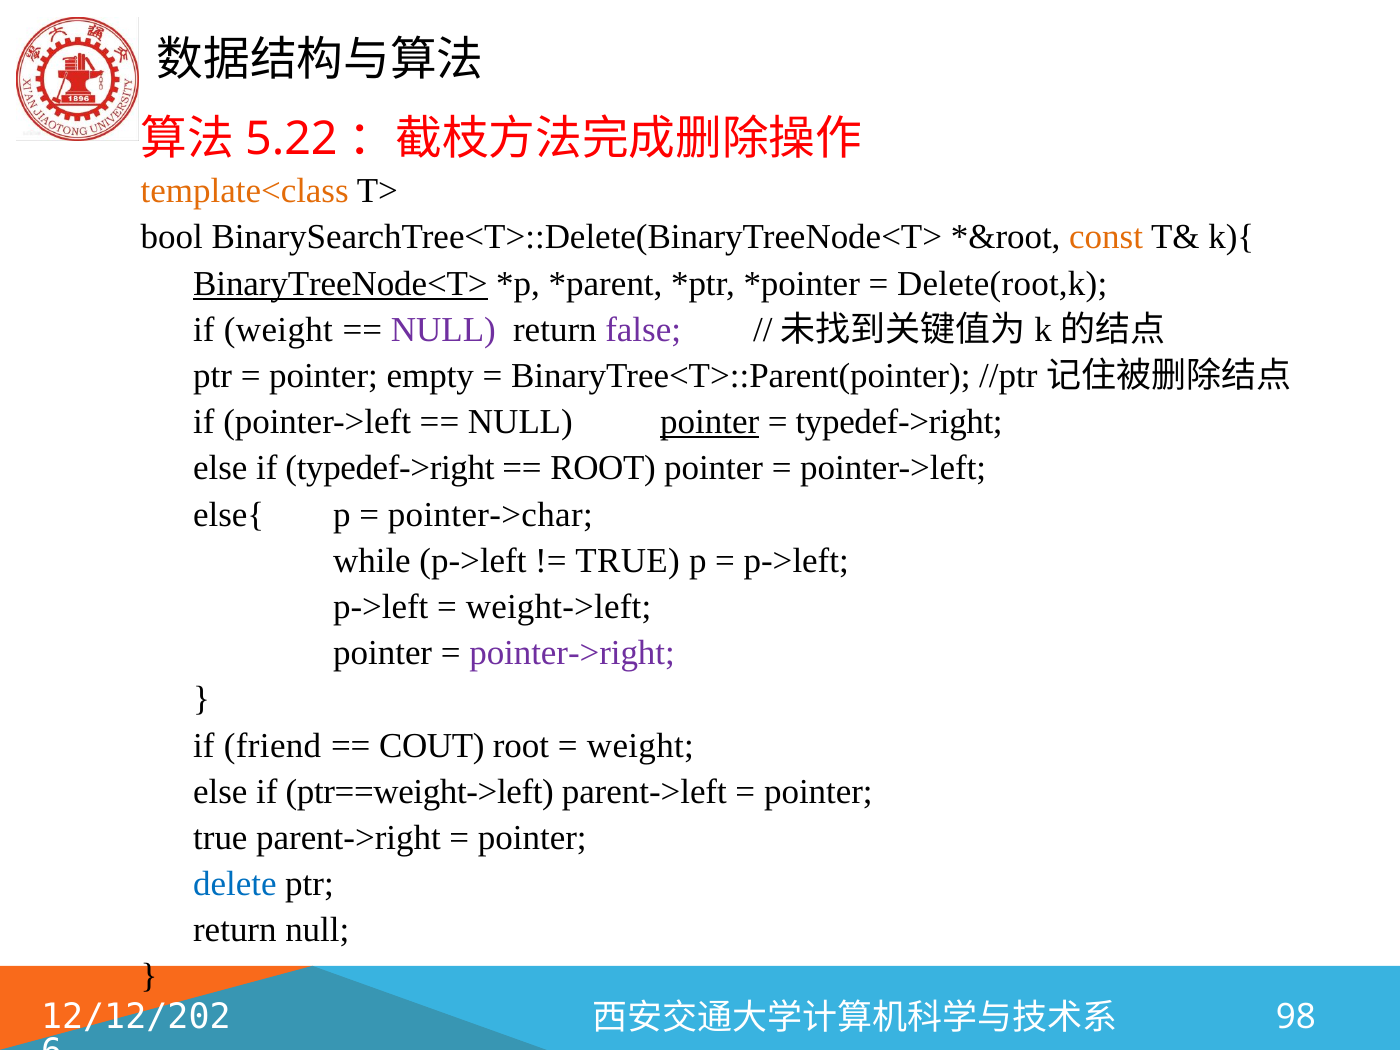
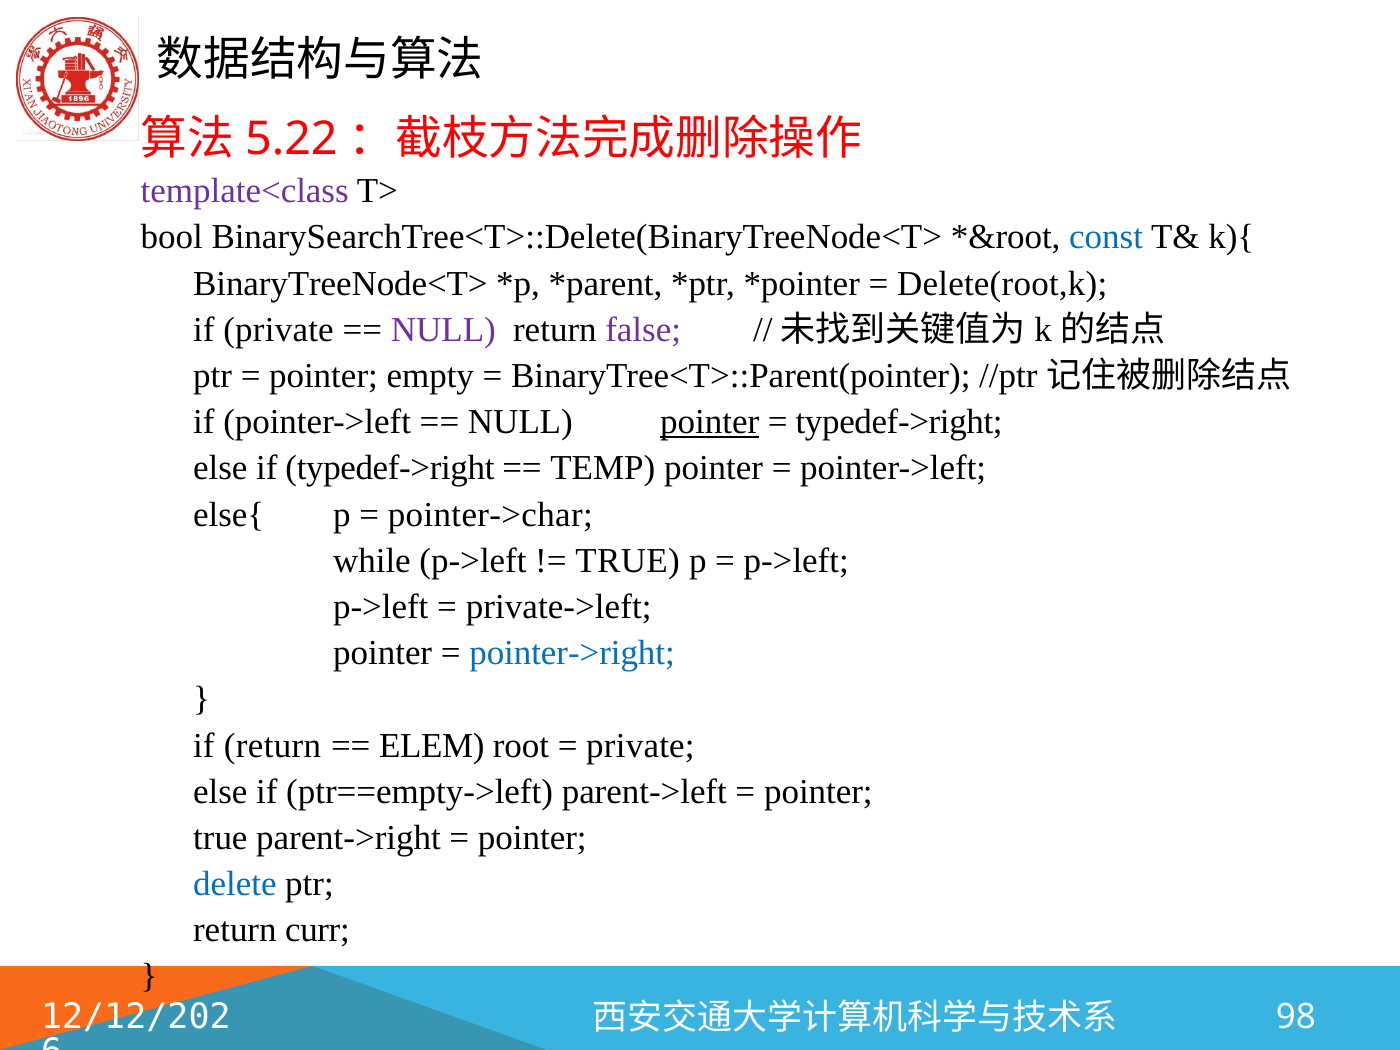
template<class colour: orange -> purple (245, 191)
const colour: orange -> blue (1106, 237)
BinaryTreeNode<T> underline: present -> none (340, 284)
if weight: weight -> private (279, 330)
ROOT: ROOT -> TEMP (603, 468)
weight->left: weight->left -> private->left (559, 607)
pointer->right colour: purple -> blue (572, 653)
if friend: friend -> return (273, 745)
COUT: COUT -> ELEM (432, 745)
weight: weight -> private (640, 745)
ptr==weight->left: ptr==weight->left -> ptr==empty->left (420, 792)
return null: null -> curr (317, 930)
